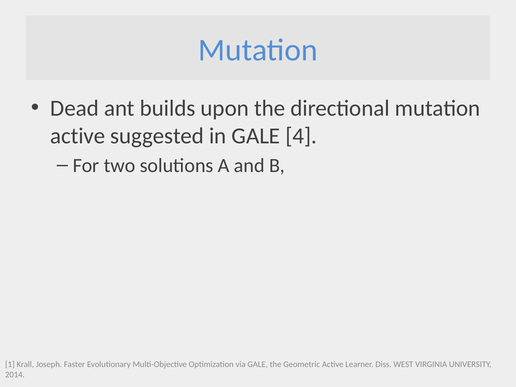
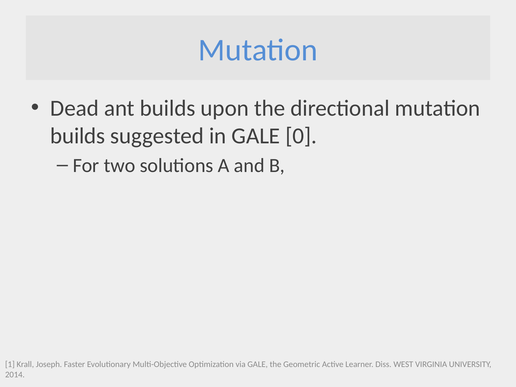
active: active -> builds (78, 136)
4: 4 -> 0 (301, 136)
